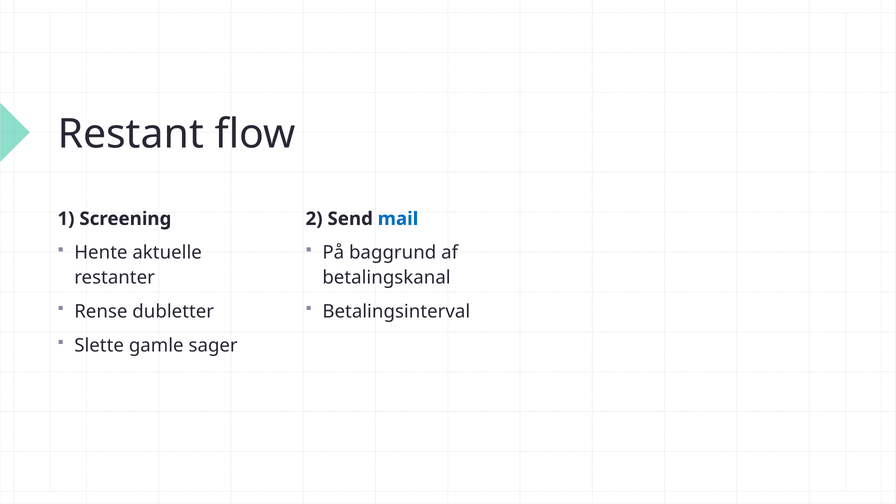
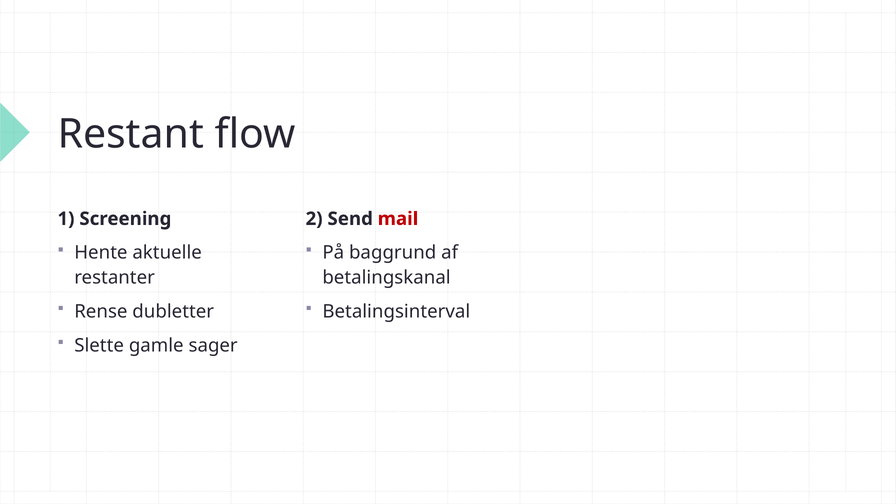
mail colour: blue -> red (398, 219)
